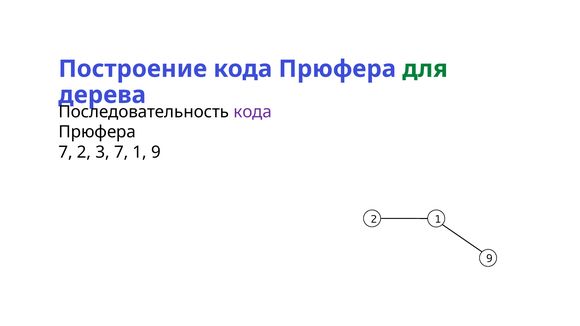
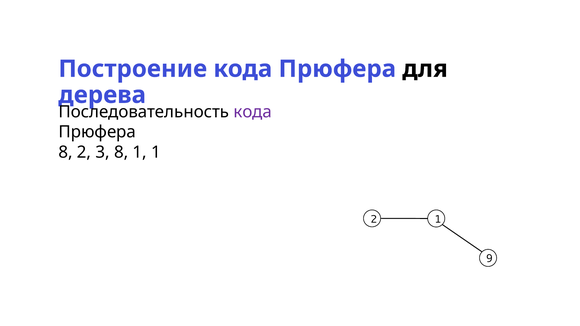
для colour: green -> black (425, 69)
7: 7 -> 8 (66, 152)
3 7: 7 -> 8 (121, 152)
9: 9 -> 1 (156, 152)
